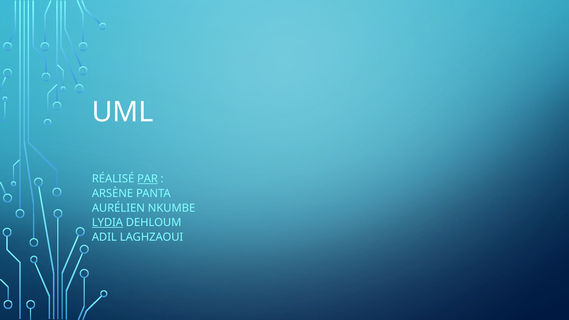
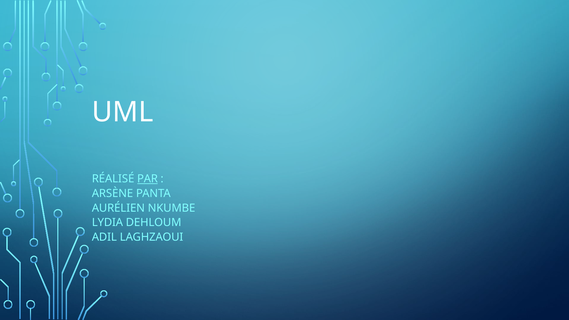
LYDIA underline: present -> none (107, 223)
